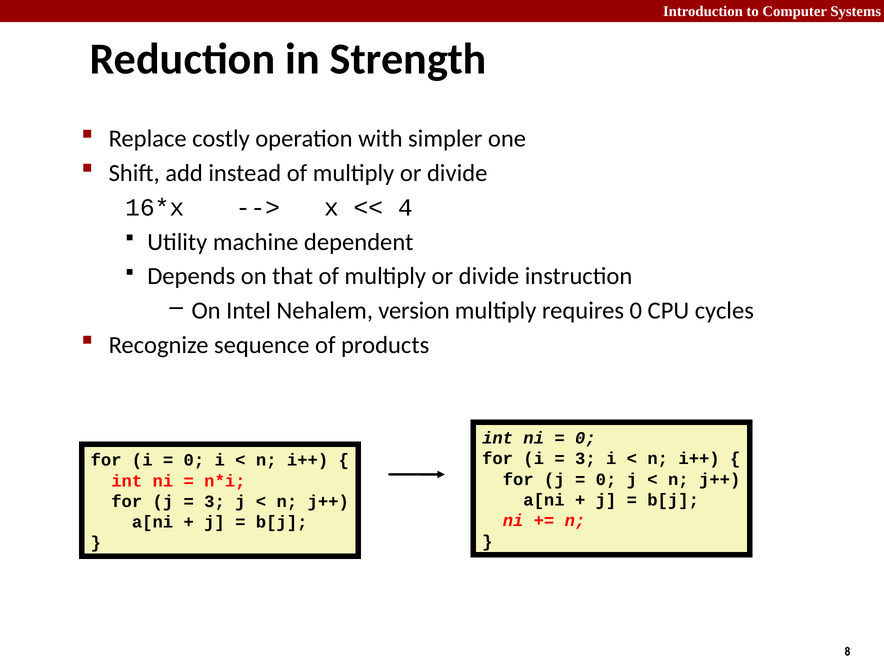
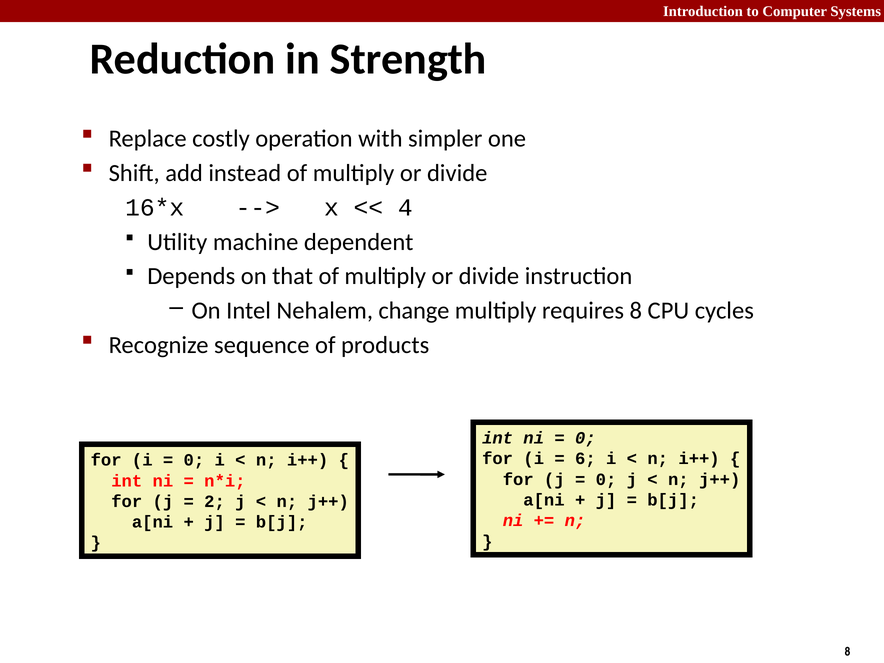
version: version -> change (414, 311)
requires 0: 0 -> 8 (636, 311)
3: 3 -> 6 (585, 459)
3: 3 -> 2 (215, 502)
